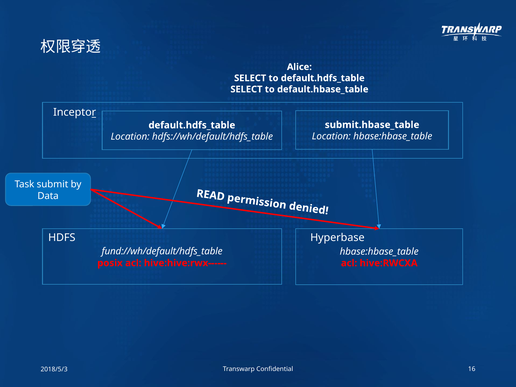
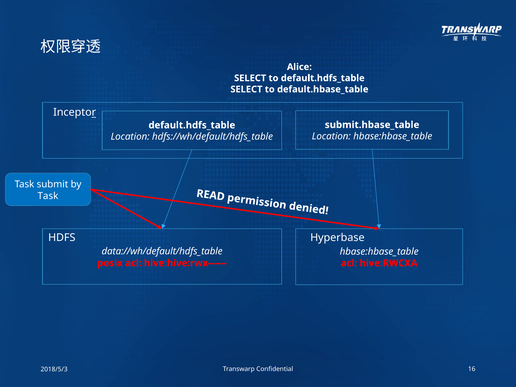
Data: Data -> Task (48, 196)
fund://wh/default/hdfs_table: fund://wh/default/hdfs_table -> data://wh/default/hdfs_table (162, 251)
